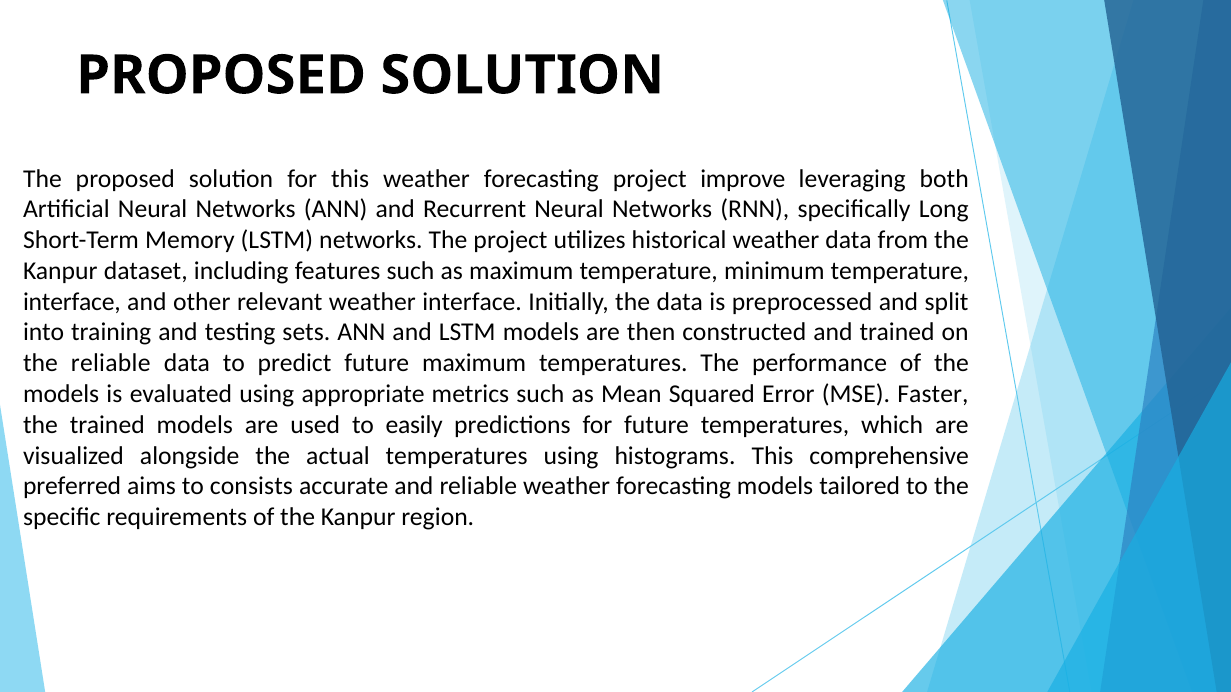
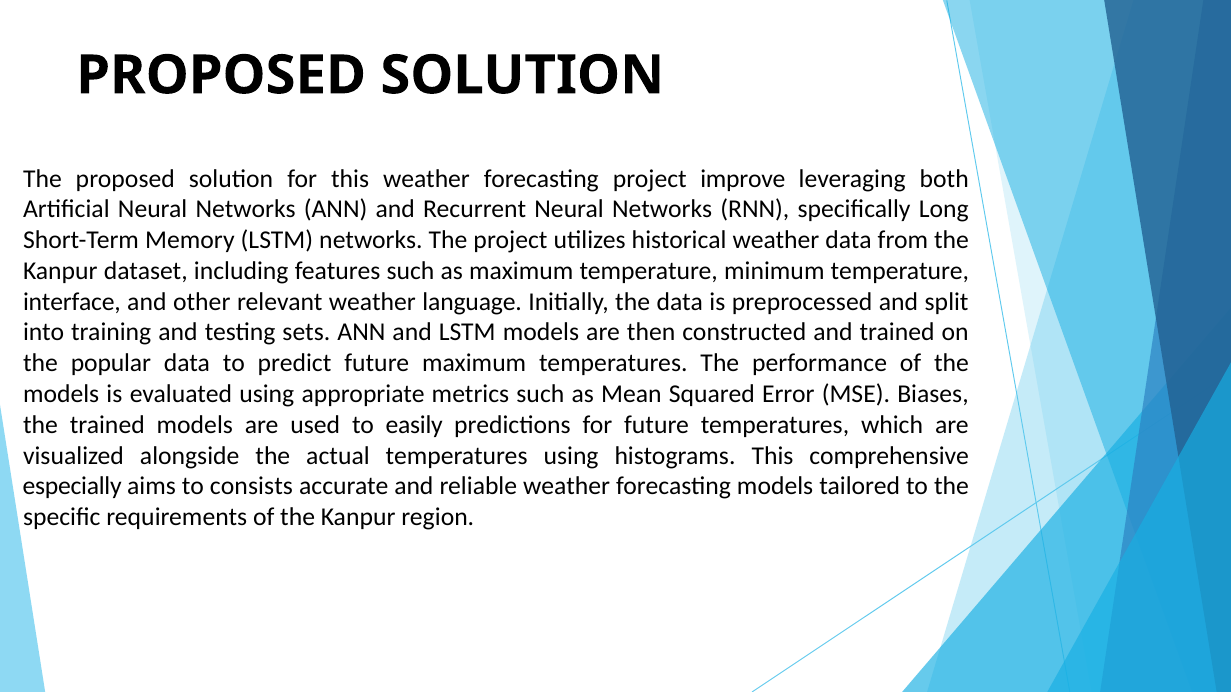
weather interface: interface -> language (472, 302)
the reliable: reliable -> popular (111, 363)
Faster: Faster -> Biases (933, 394)
preferred: preferred -> especially (72, 487)
